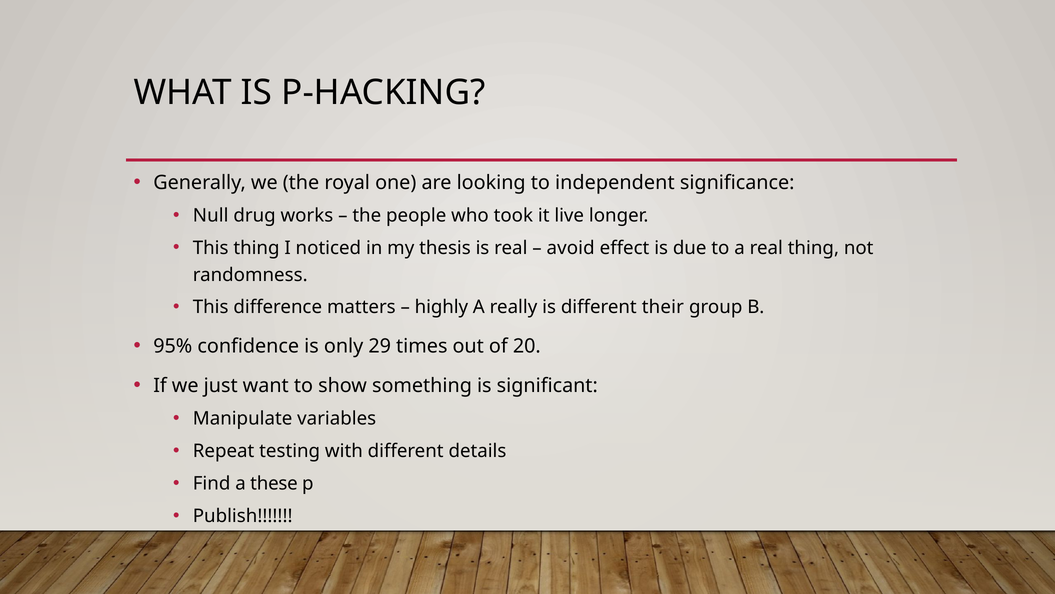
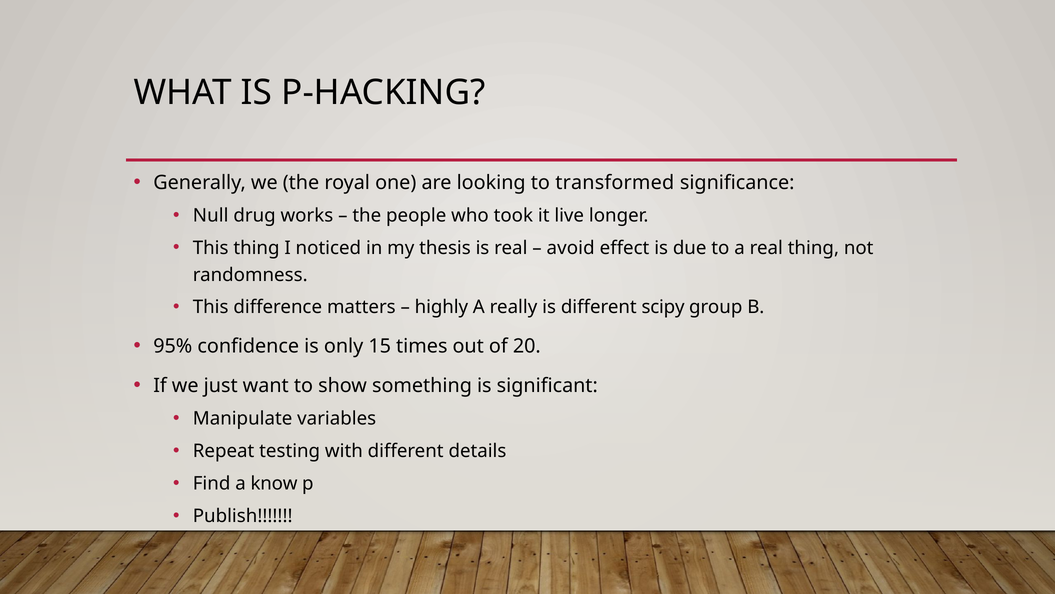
independent: independent -> transformed (615, 182)
their: their -> scipy (663, 307)
29: 29 -> 15 (380, 346)
these: these -> know (274, 483)
